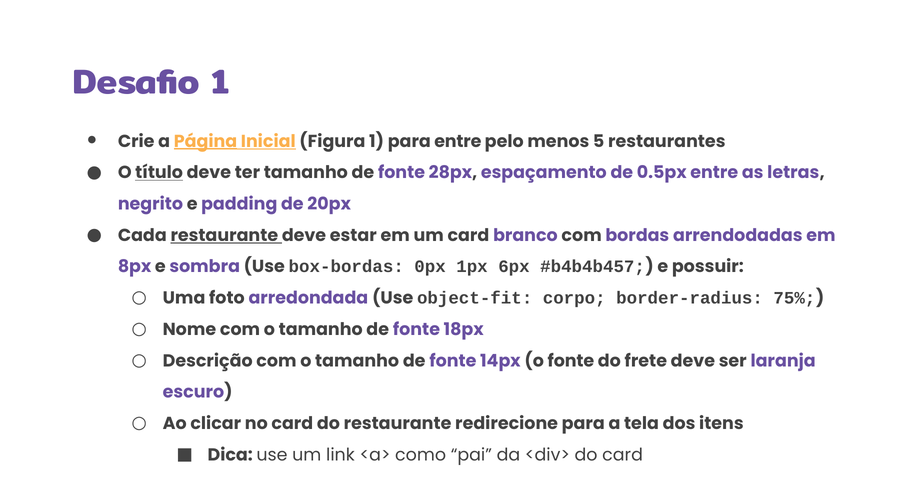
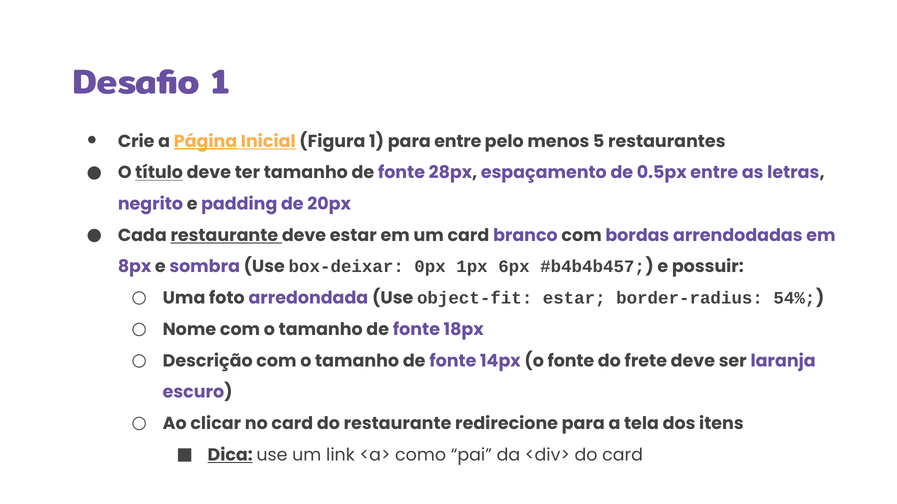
box-bordas: box-bordas -> box-deixar (346, 267)
object-fit corpo: corpo -> estar (574, 298)
75%: 75% -> 54% (794, 298)
Dica underline: none -> present (230, 455)
